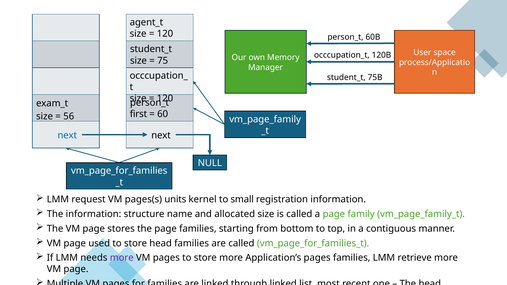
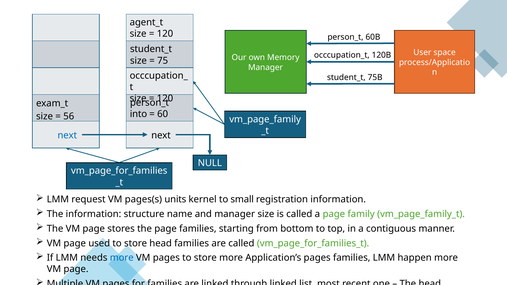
first: first -> into (138, 114)
and allocated: allocated -> manager (235, 214)
more colour: purple -> blue (122, 258)
retrieve: retrieve -> happen (415, 258)
